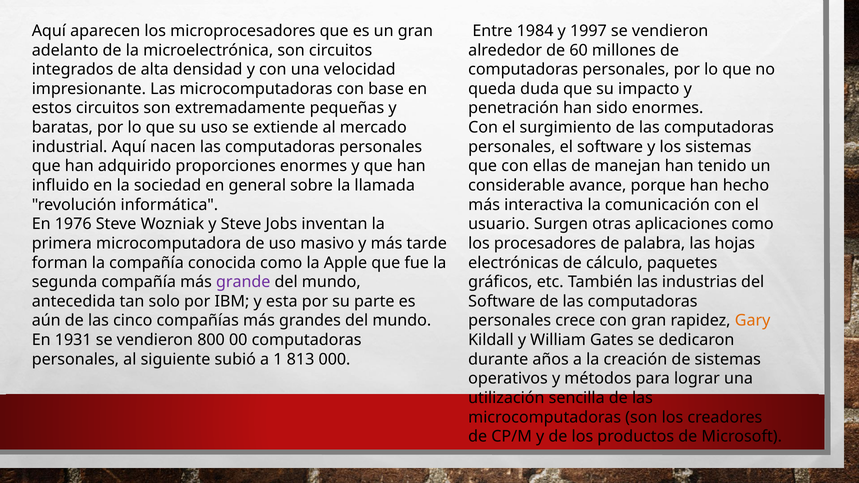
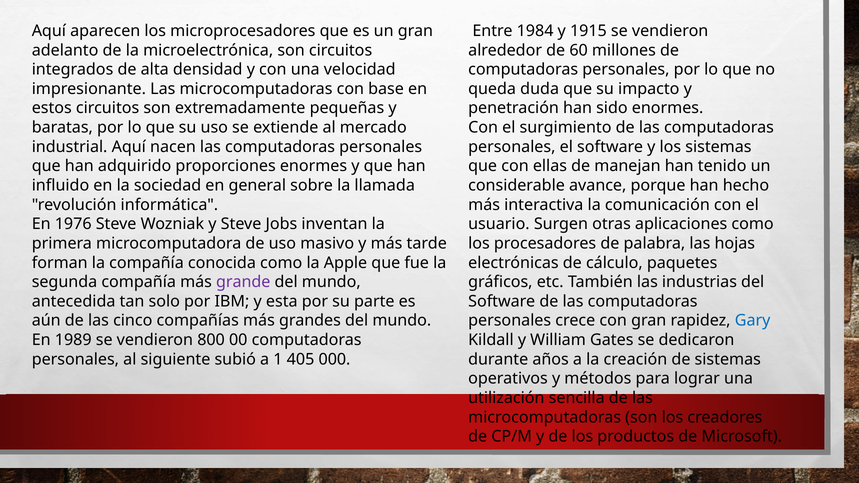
1997: 1997 -> 1915 (588, 31)
Gary colour: orange -> blue (753, 321)
1931: 1931 -> 1989 (73, 340)
813: 813 -> 405 (301, 359)
